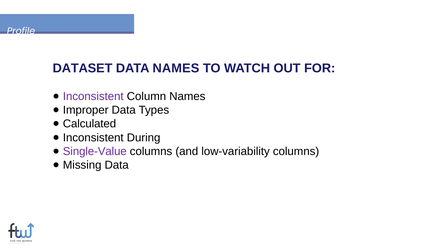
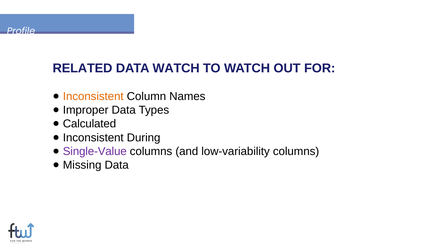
DATASET: DATASET -> RELATED (83, 68)
DATA NAMES: NAMES -> WATCH (176, 68)
Inconsistent colour: purple -> orange (93, 96)
